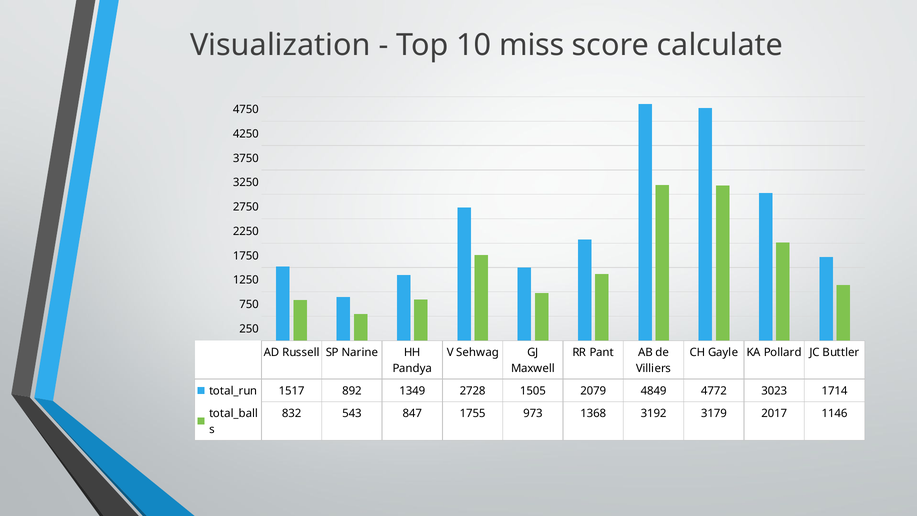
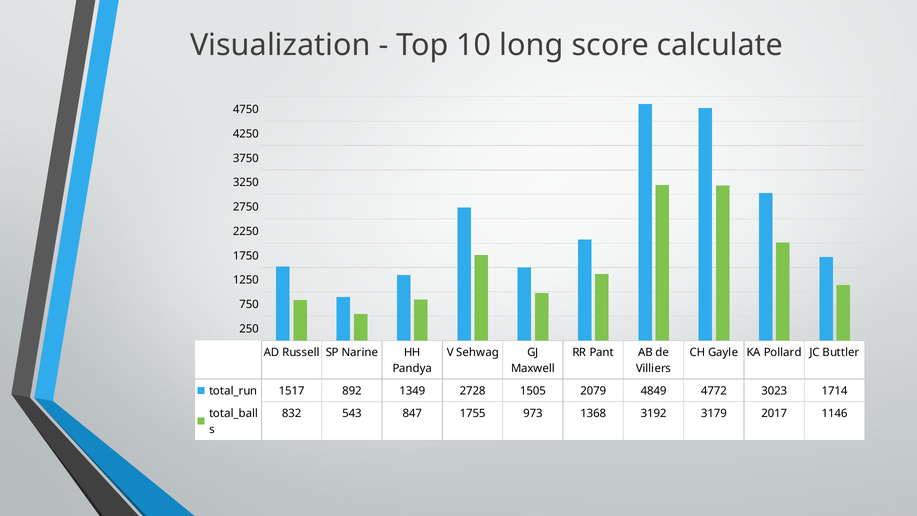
miss: miss -> long (532, 45)
